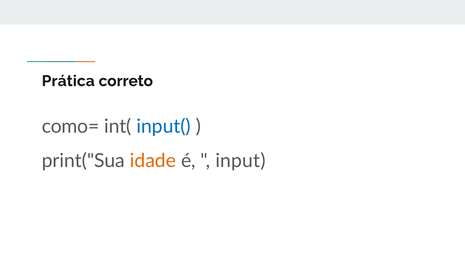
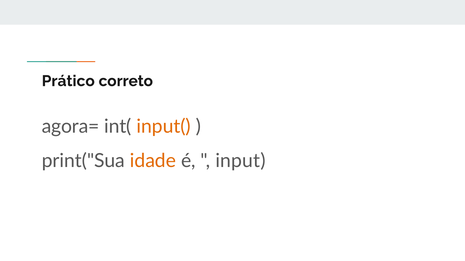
Prática: Prática -> Prático (68, 81)
como=: como= -> agora= (71, 127)
input( colour: blue -> orange (164, 127)
